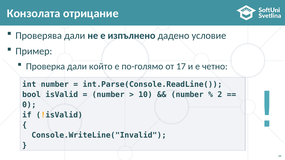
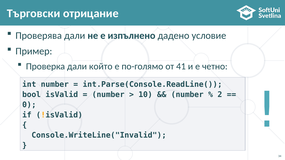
Конзолата: Конзолата -> Търговски (34, 14)
17: 17 -> 41 (181, 67)
